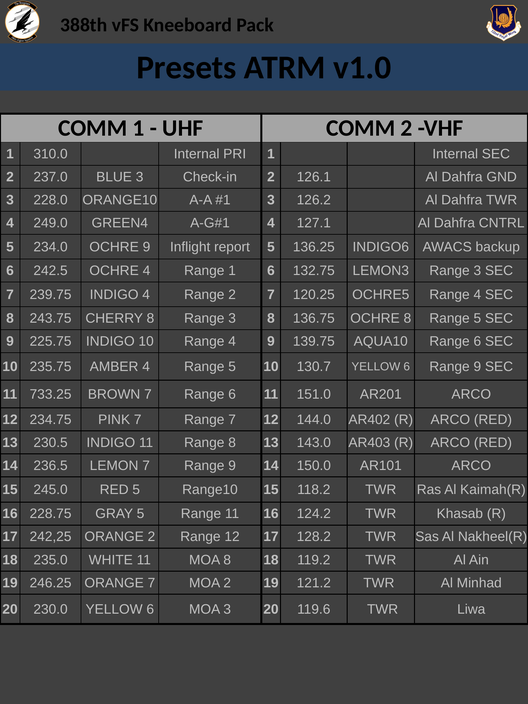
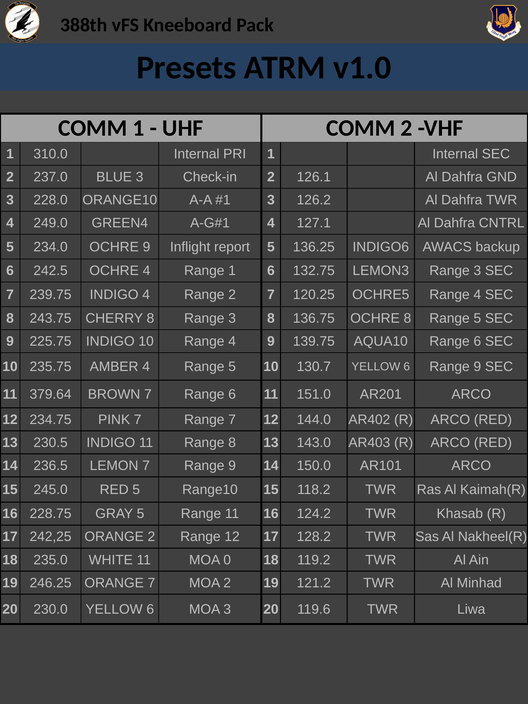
733.25: 733.25 -> 379.64 (51, 394)
MOA 8: 8 -> 0 (227, 560)
